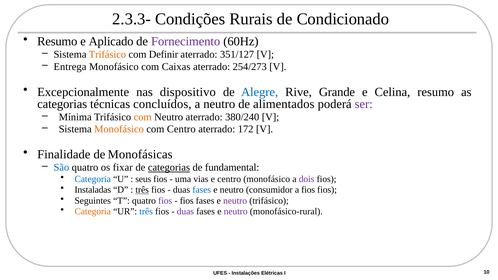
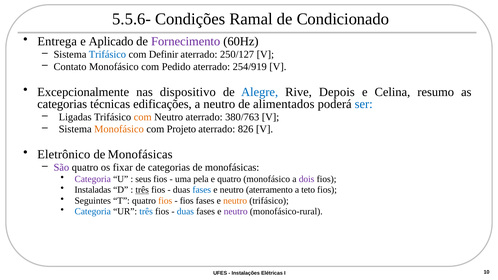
2.3.3-: 2.3.3- -> 5.5.6- (132, 19)
Rurais: Rurais -> Ramal (251, 19)
Resumo: Resumo -> Entrega (57, 41)
Trifásico colour: orange -> blue (107, 55)
351/127: 351/127 -> 250/127 (237, 55)
Entrega: Entrega -> Contato (70, 67)
Caixas: Caixas -> Pedido (176, 67)
254/273: 254/273 -> 254/919 (250, 67)
Grande: Grande -> Depois (337, 92)
concluídos: concluídos -> edificações (162, 104)
ser colour: purple -> blue (364, 104)
Mínima: Mínima -> Ligadas (75, 117)
380/240: 380/240 -> 380/763 (242, 117)
com Centro: Centro -> Projeto (181, 129)
172: 172 -> 826 (246, 129)
Finalidade: Finalidade -> Eletrônico (64, 155)
São colour: blue -> purple (61, 168)
categorias underline: present -> none (169, 168)
fundamental: fundamental -> monofásicas (232, 168)
Categoria colour: blue -> purple (93, 179)
vias: vias -> pela (201, 179)
e centro: centro -> quatro (229, 179)
consumidor: consumidor -> aterramento (269, 190)
a fios: fios -> teto (308, 190)
fios colour: purple -> orange (165, 201)
neutro colour: purple -> orange (235, 201)
Categoria colour: orange -> blue (93, 212)
duas colour: purple -> blue (185, 212)
